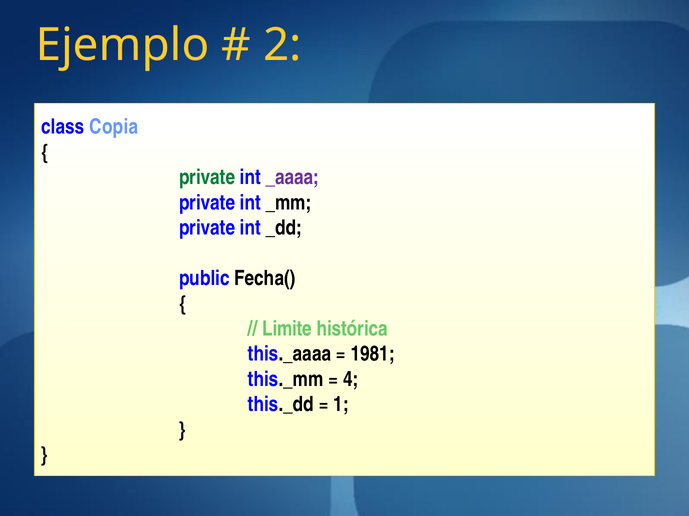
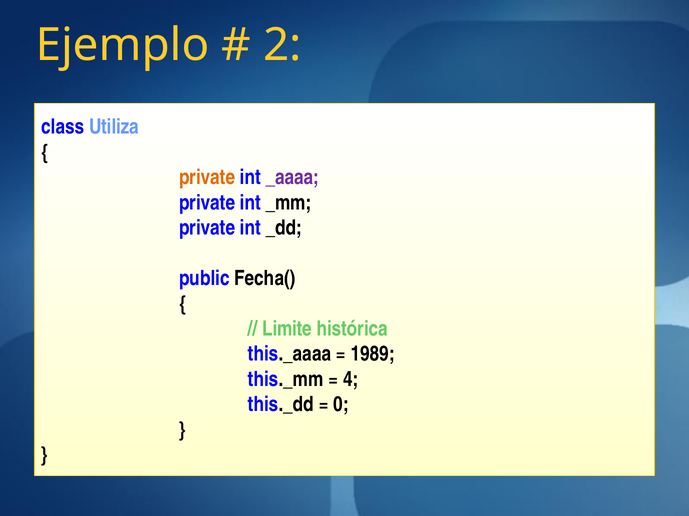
Copia: Copia -> Utiliza (114, 127)
private colour: green -> orange (207, 178)
1981: 1981 -> 1989 (373, 355)
1: 1 -> 0 (341, 405)
